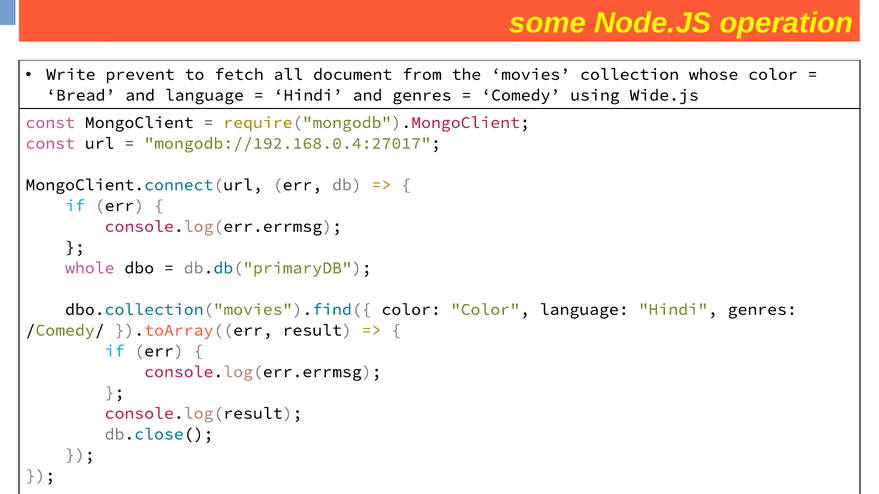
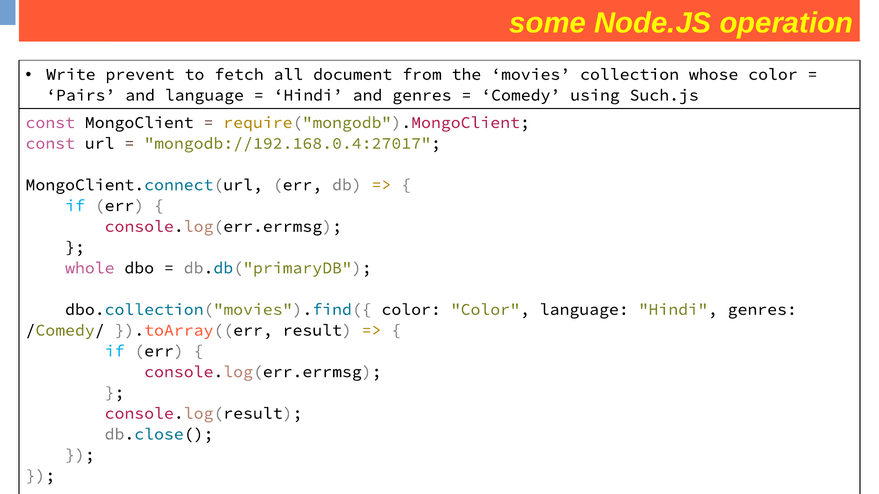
Bread: Bread -> Pairs (81, 95)
Wide.js: Wide.js -> Such.js (664, 95)
